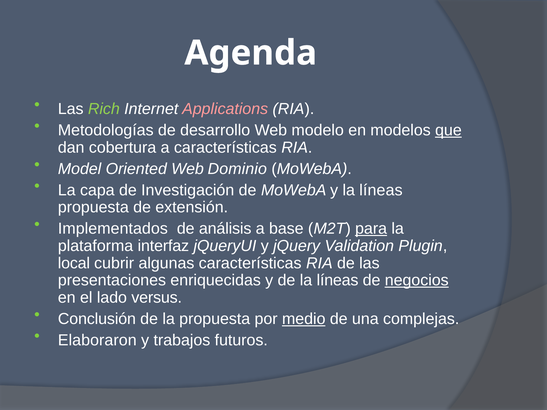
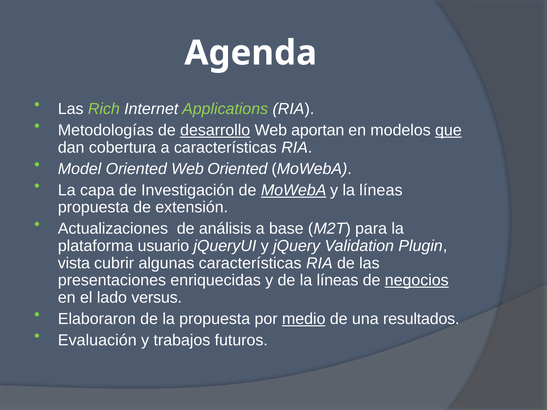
Applications colour: pink -> light green (225, 109)
desarrollo underline: none -> present (215, 130)
modelo: modelo -> aportan (318, 130)
Web Dominio: Dominio -> Oriented (237, 169)
MoWebA underline: none -> present (294, 190)
Implementados: Implementados -> Actualizaciones (113, 229)
para underline: present -> none (371, 229)
interfaz: interfaz -> usuario (163, 246)
local: local -> vista (74, 263)
Conclusión: Conclusión -> Elaboraron (97, 319)
complejas: complejas -> resultados (421, 319)
Elaboraron: Elaboraron -> Evaluación (97, 340)
